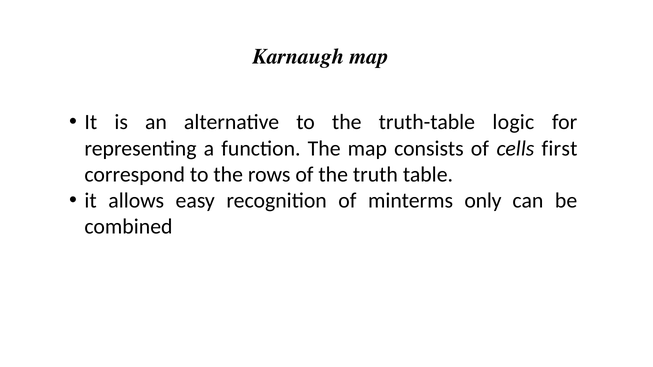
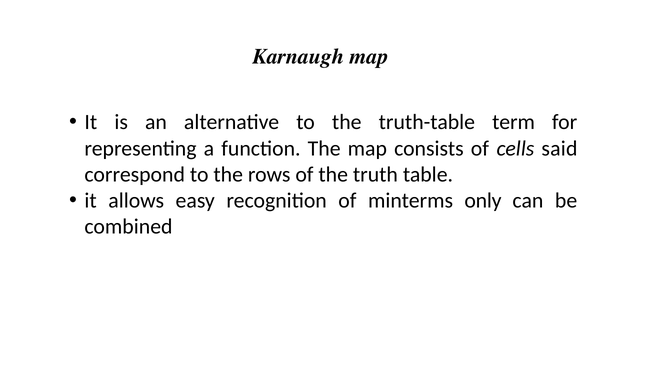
logic: logic -> term (514, 122)
first: first -> said (559, 149)
